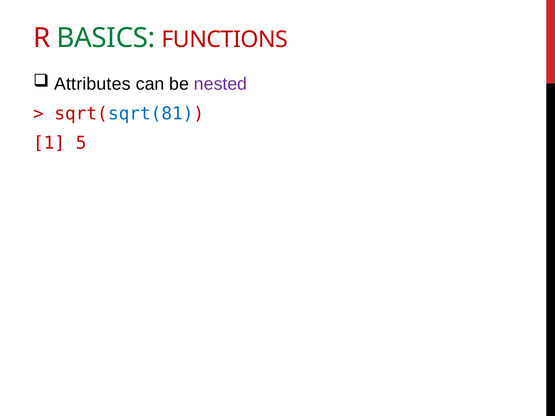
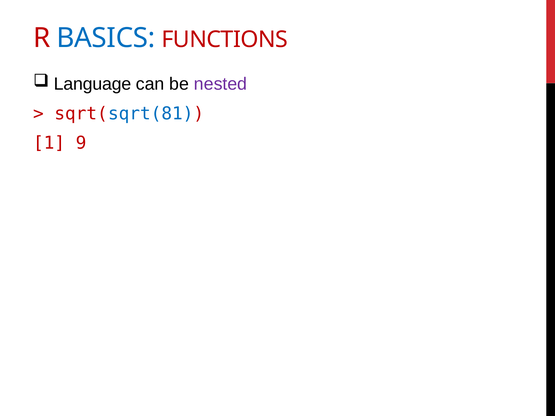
BASICS colour: green -> blue (106, 38)
Attributes: Attributes -> Language (93, 84)
5: 5 -> 9 (81, 143)
